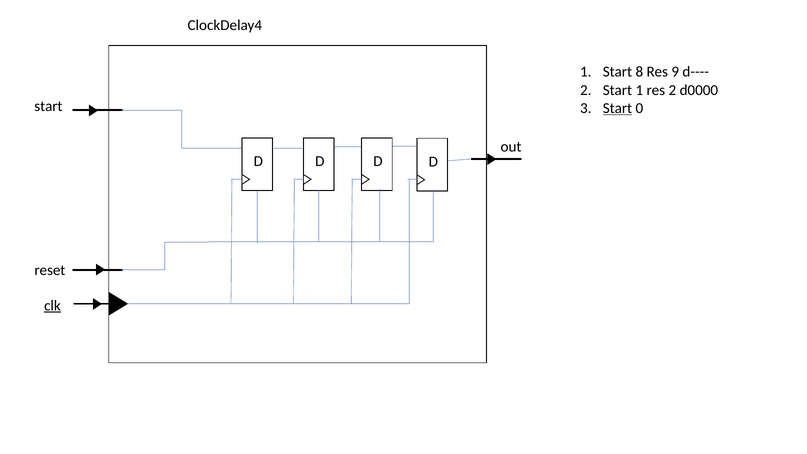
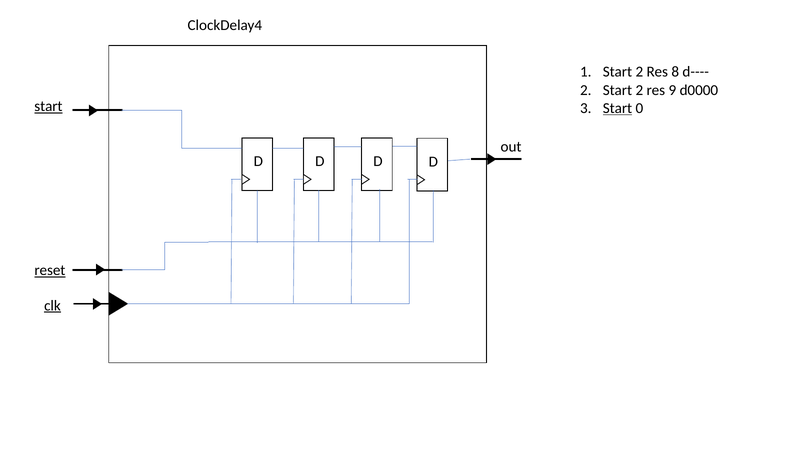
1 Start 8: 8 -> 2 (639, 72)
9: 9 -> 8 (675, 72)
1: 1 -> 2 (639, 90)
res 2: 2 -> 9 (672, 90)
start underline: none -> present (48, 106)
reset underline: none -> present (50, 270)
